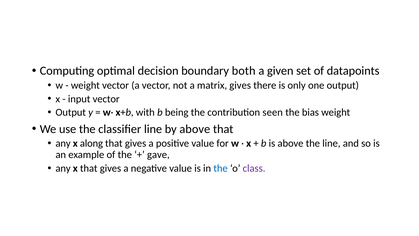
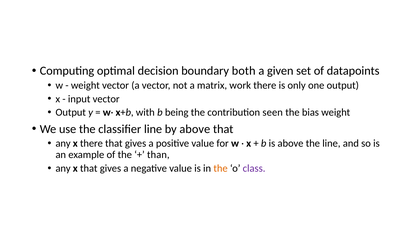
matrix gives: gives -> work (240, 85)
x along: along -> there (91, 143)
gave: gave -> than (158, 155)
the colour: blue -> orange (221, 168)
